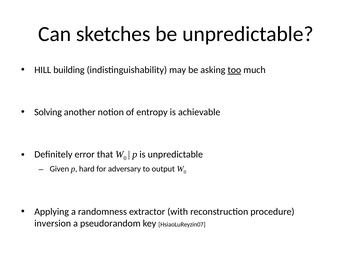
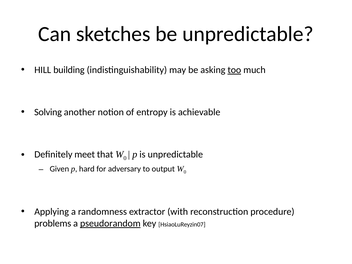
error: error -> meet (85, 154)
inversion: inversion -> problems (53, 223)
pseudorandom underline: none -> present (110, 223)
